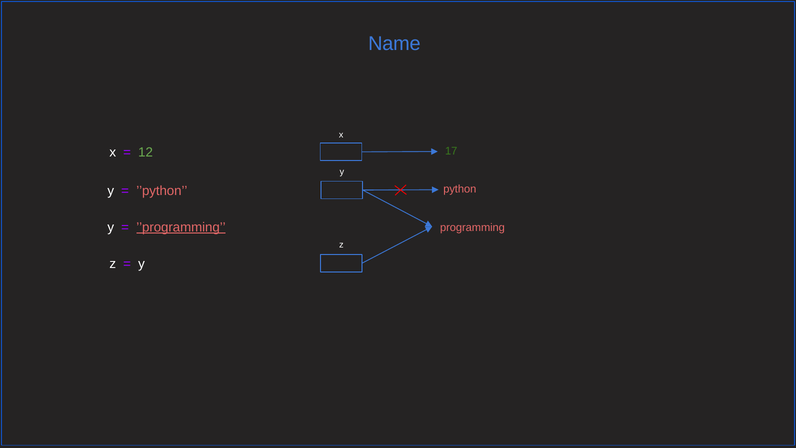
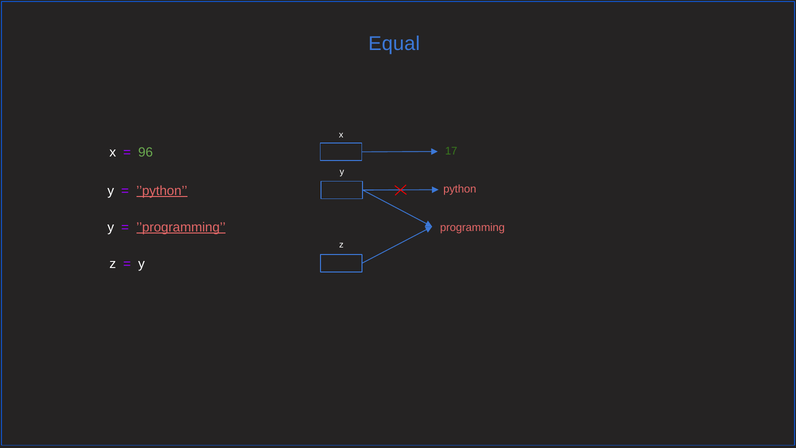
Name: Name -> Equal (394, 44)
12: 12 -> 96 (146, 153)
’’python underline: none -> present (162, 191)
